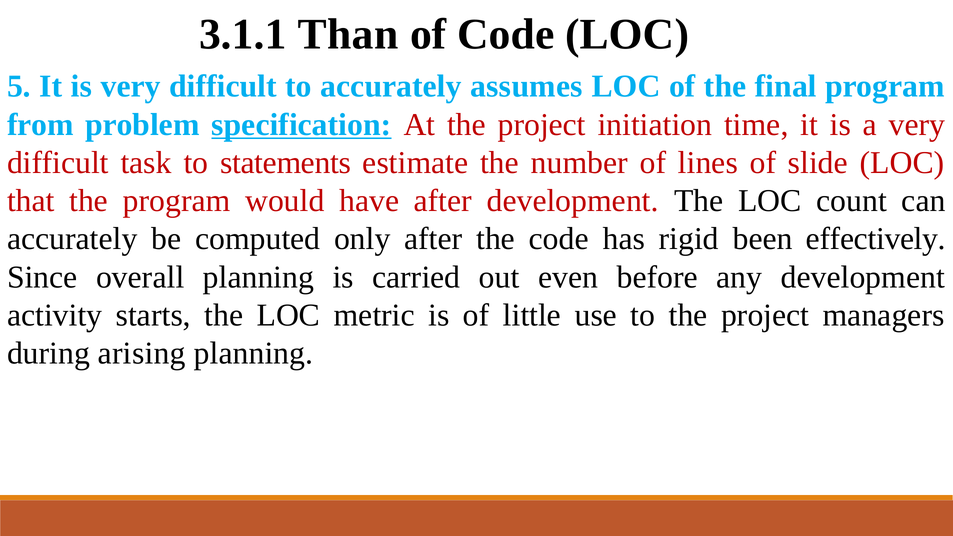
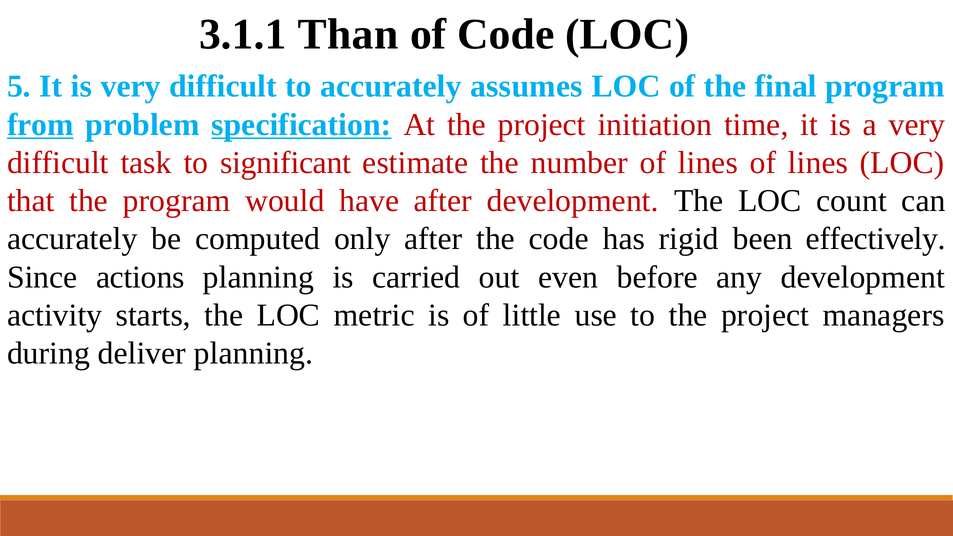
from underline: none -> present (40, 125)
statements: statements -> significant (286, 163)
lines of slide: slide -> lines (818, 163)
overall: overall -> actions (140, 277)
arising: arising -> deliver (142, 353)
